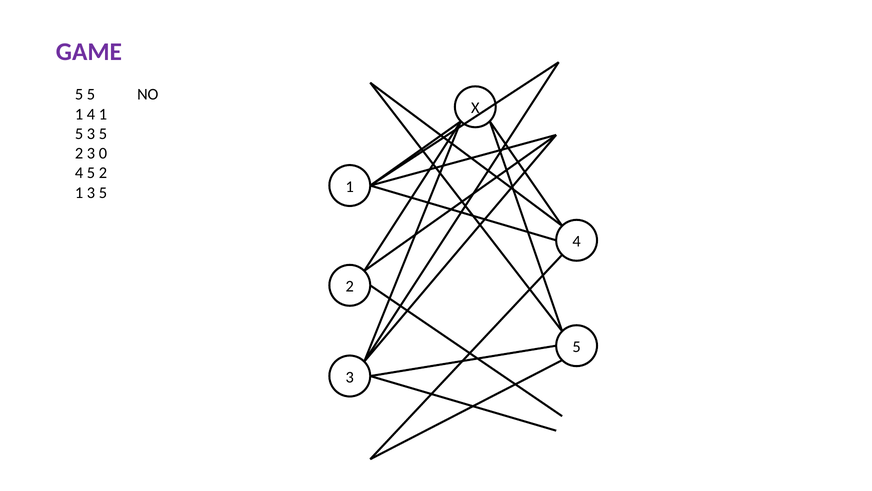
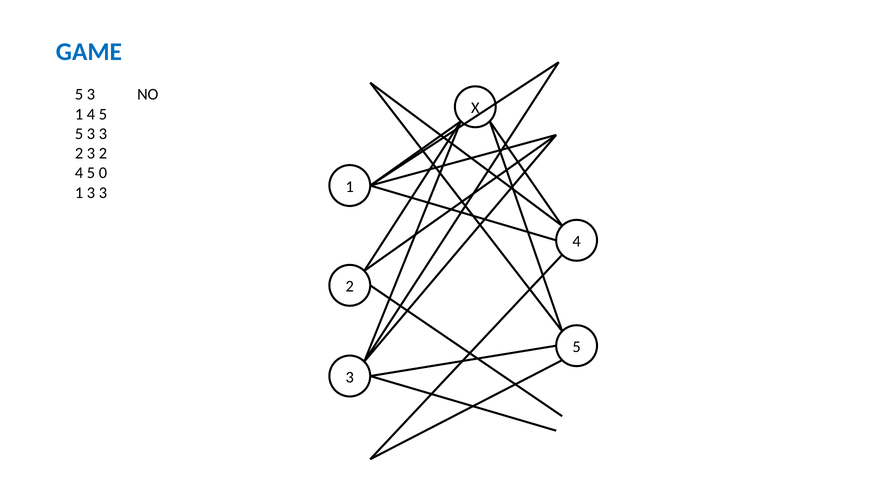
GAME colour: purple -> blue (89, 52)
5: 5 -> 3 (91, 94)
1 4 1: 1 -> 5 (103, 114)
5 3 5: 5 -> 3 (103, 134)
2 3 0: 0 -> 2 (103, 153)
4 5 2: 2 -> 0 (103, 173)
1 3 5: 5 -> 3 (103, 193)
